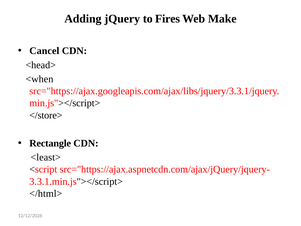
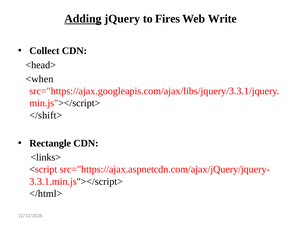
Adding underline: none -> present (83, 19)
Make: Make -> Write (222, 19)
Cancel: Cancel -> Collect (44, 51)
</store>: </store> -> </shift> (46, 115)
<least>: <least> -> <links> (46, 157)
